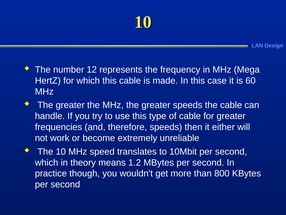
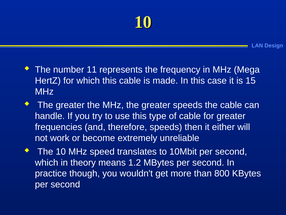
12: 12 -> 11 (92, 69)
60: 60 -> 15 (251, 80)
